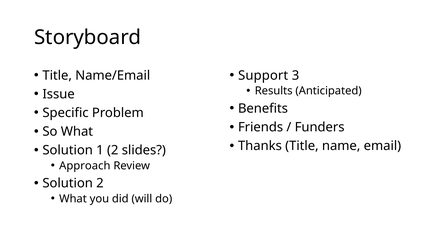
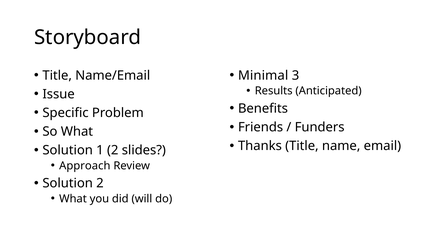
Support: Support -> Minimal (263, 76)
